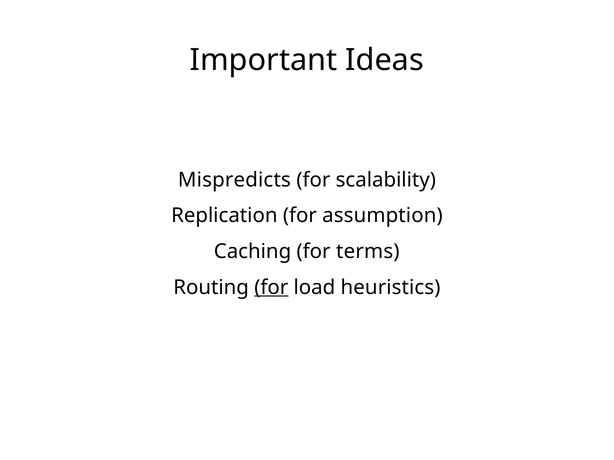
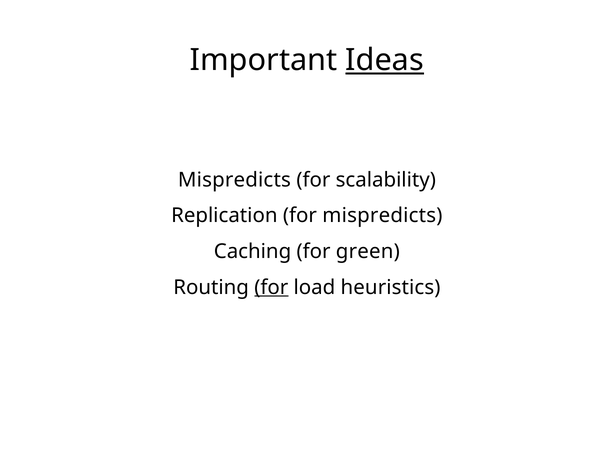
Ideas underline: none -> present (385, 60)
for assumption: assumption -> mispredicts (382, 216)
terms: terms -> green (368, 252)
